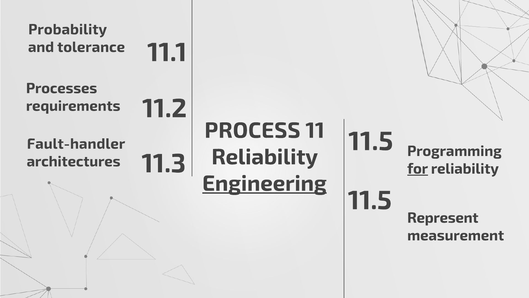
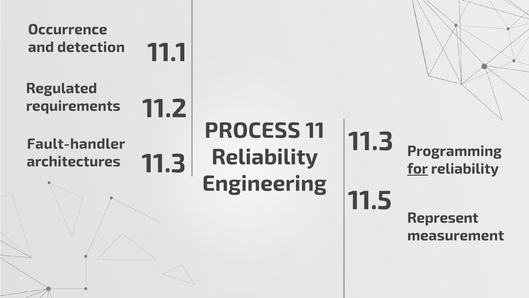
Probability: Probability -> Occurrence (68, 29)
tolerance: tolerance -> detection (91, 47)
Processes: Processes -> Regulated (62, 88)
11.5: 11.5 -> 11.3 (371, 141)
Engineering underline: present -> none (264, 183)
